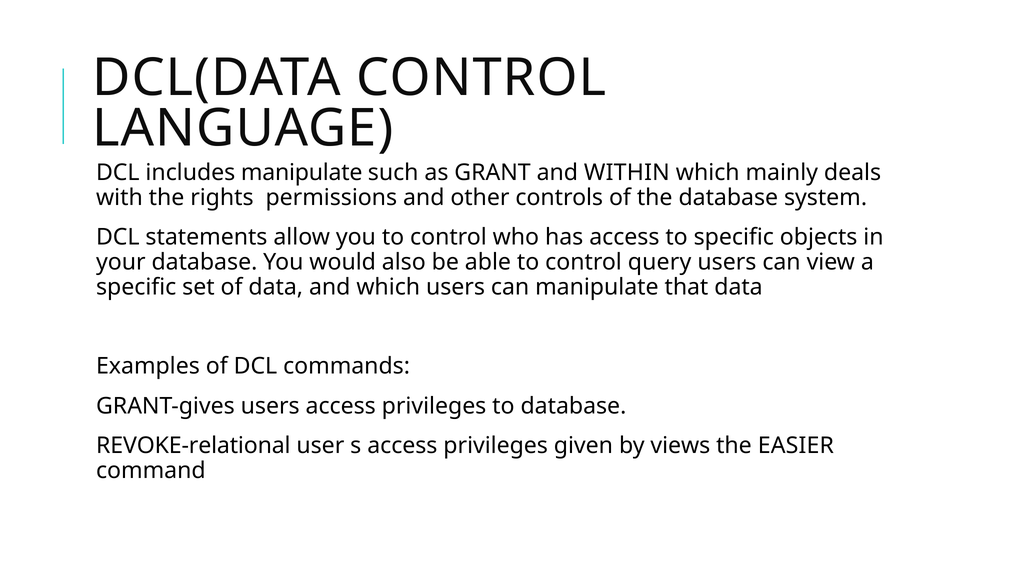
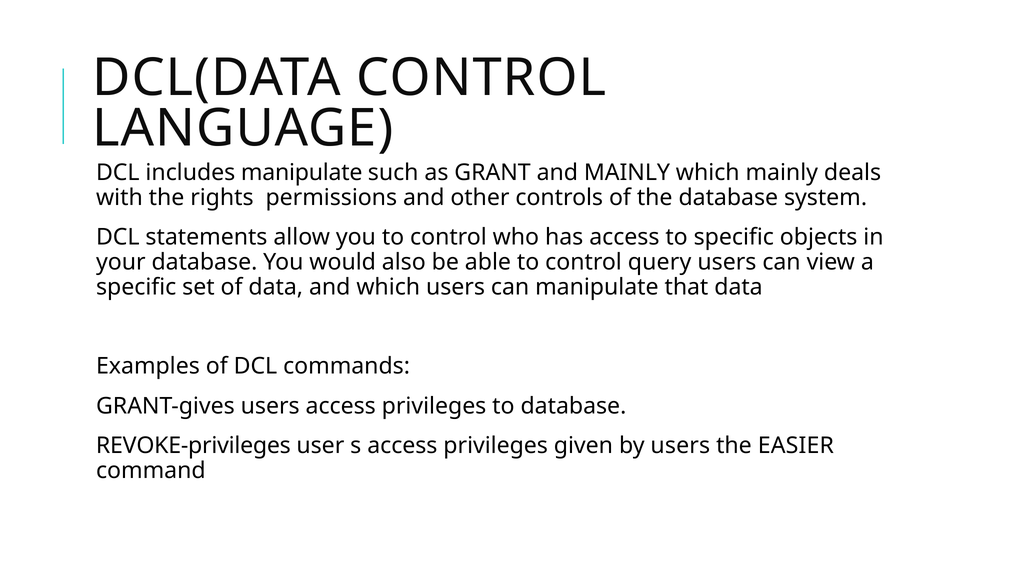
and WITHIN: WITHIN -> MAINLY (627, 173)
REVOKE-relational: REVOKE-relational -> REVOKE-privileges (193, 446)
by views: views -> users (680, 446)
